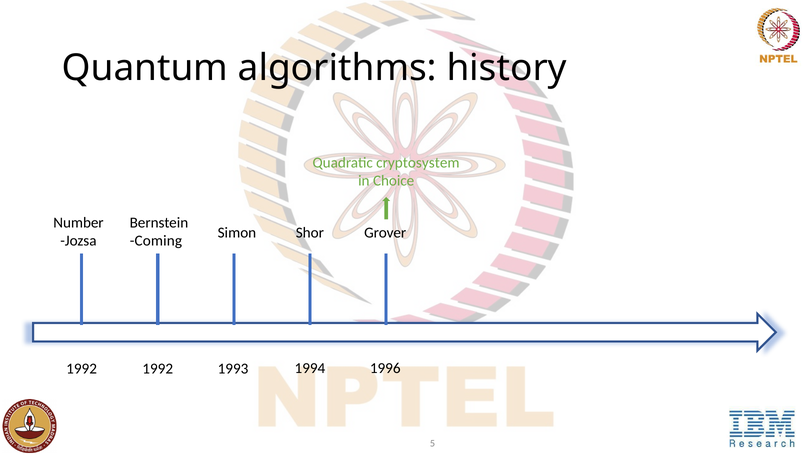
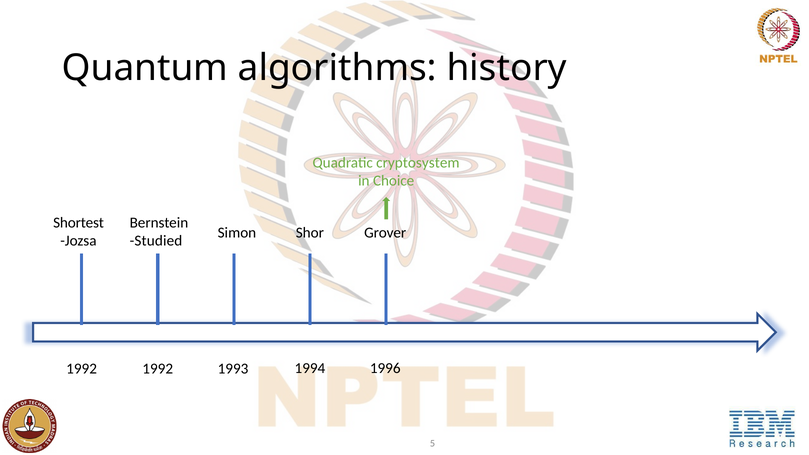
Number: Number -> Shortest (79, 223)
Coming: Coming -> Studied (156, 241)
